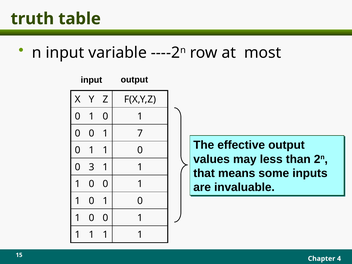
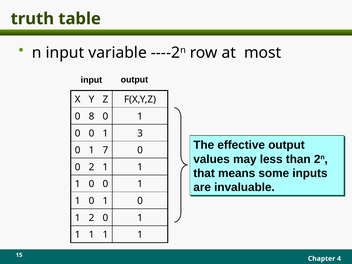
1: 1 -> 8 (92, 116)
7: 7 -> 3 (140, 133)
1: 1 -> 7 (105, 150)
0 3: 3 -> 2 (92, 167)
0: 0 -> 2 (92, 218)
